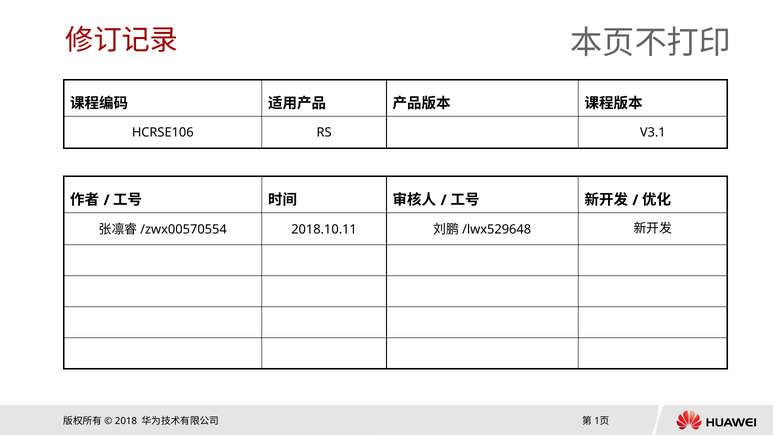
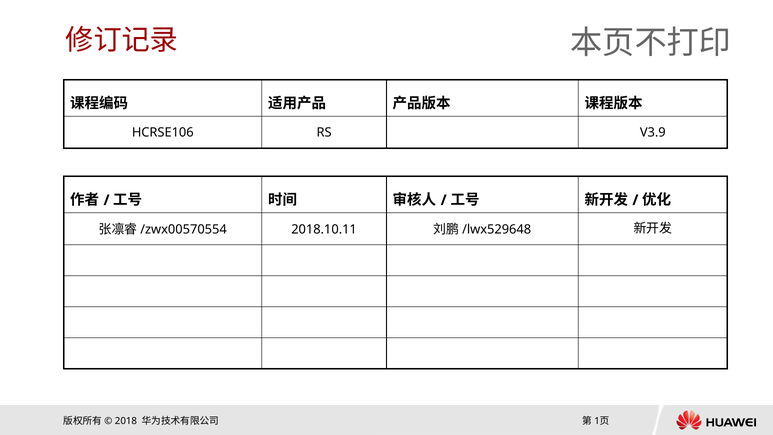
V3.1: V3.1 -> V3.9 (653, 133)
